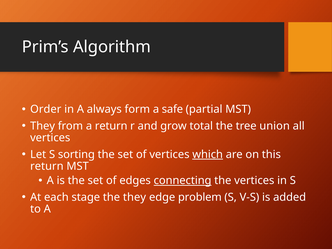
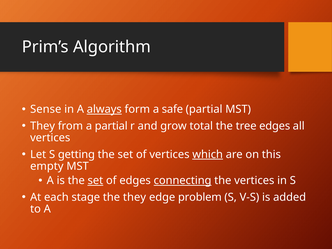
Order: Order -> Sense (46, 109)
always underline: none -> present (104, 109)
a return: return -> partial (111, 126)
tree union: union -> edges (275, 126)
sorting: sorting -> getting (76, 154)
return: return -> empty (47, 166)
set underline: none -> present (95, 181)
